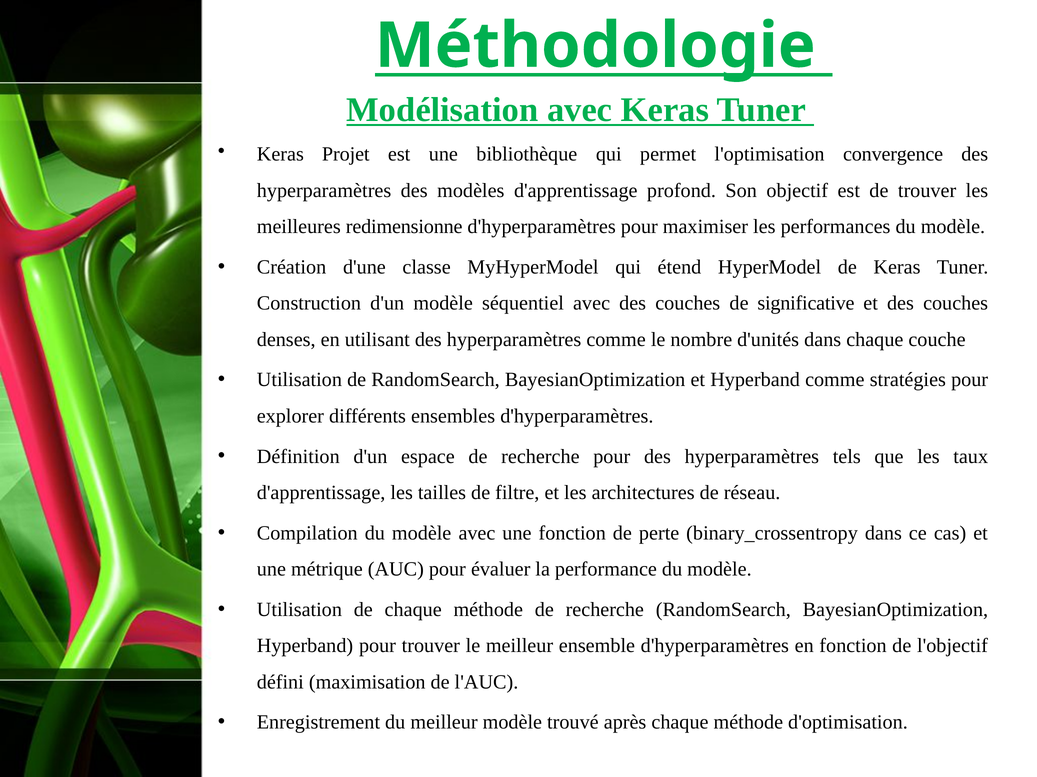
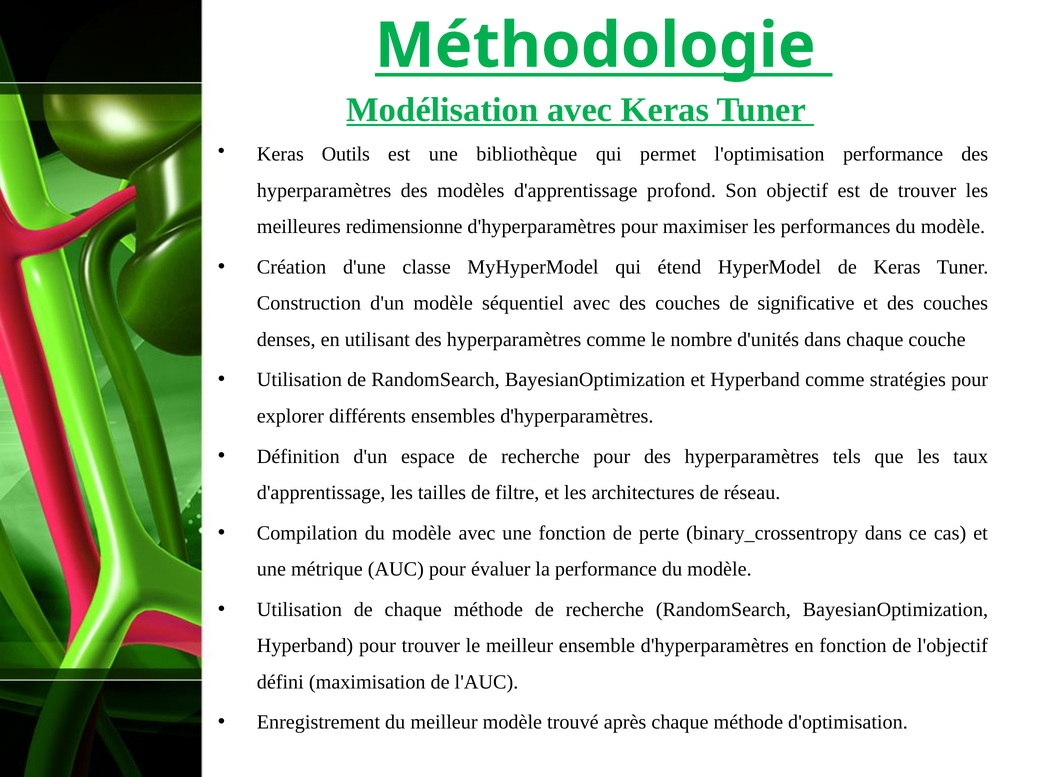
Projet: Projet -> Outils (346, 154)
l'optimisation convergence: convergence -> performance (893, 154)
